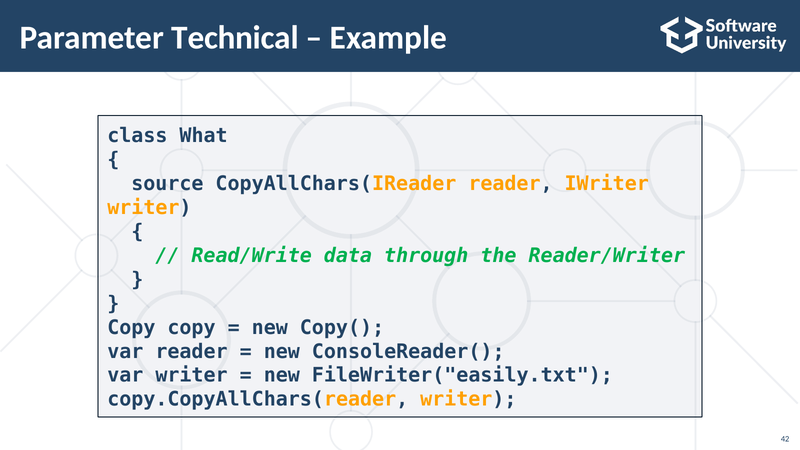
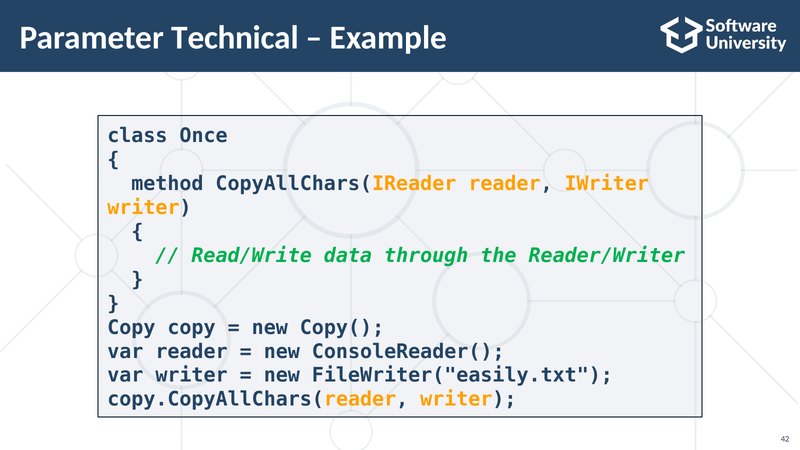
What: What -> Once (204, 136)
source: source -> method (167, 184)
